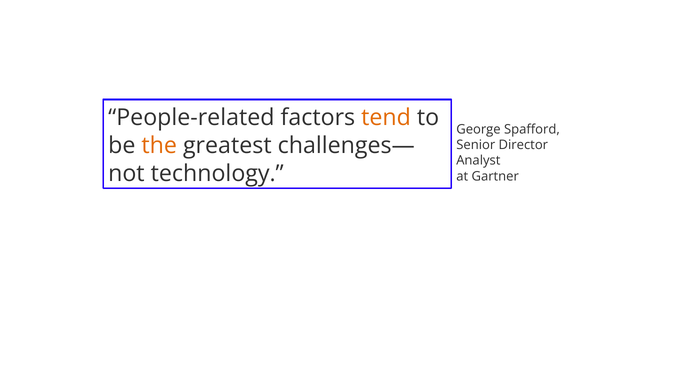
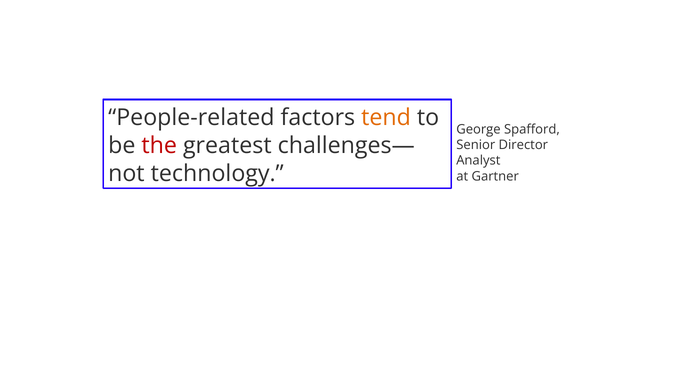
the colour: orange -> red (159, 145)
